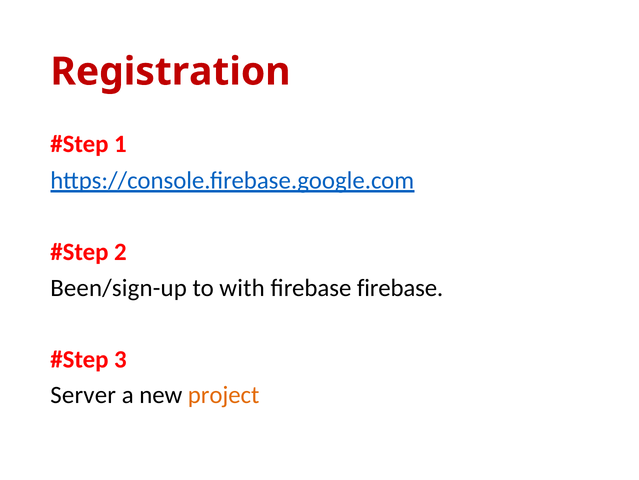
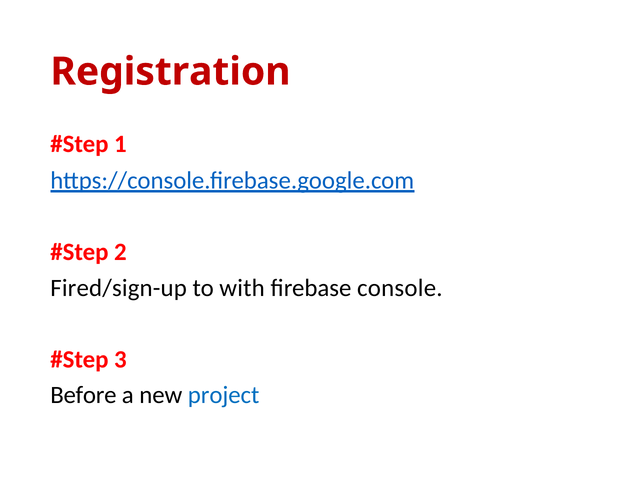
Been/sign-up: Been/sign-up -> Fired/sign-up (119, 287)
firebase firebase: firebase -> console (400, 287)
Server: Server -> Before (83, 395)
project colour: orange -> blue (224, 395)
